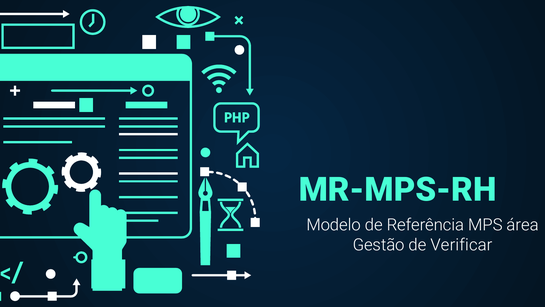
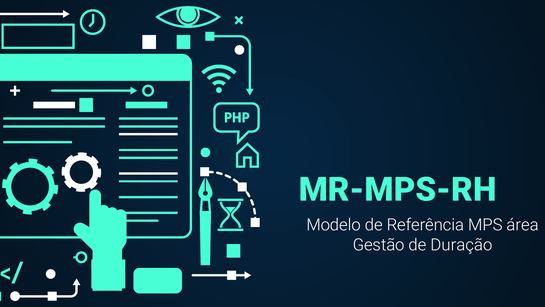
Verificar: Verificar -> Duração (462, 245)
